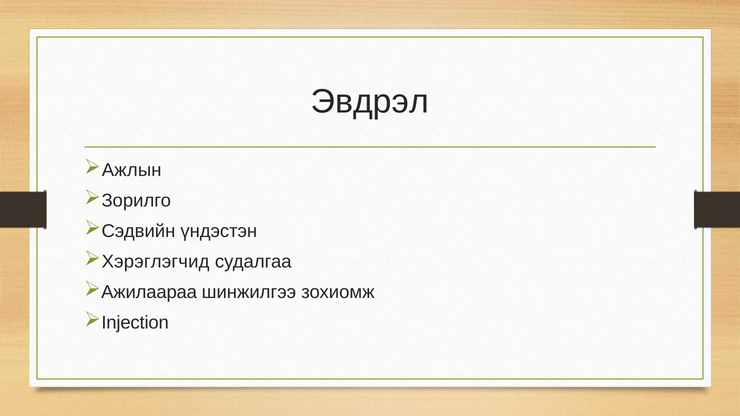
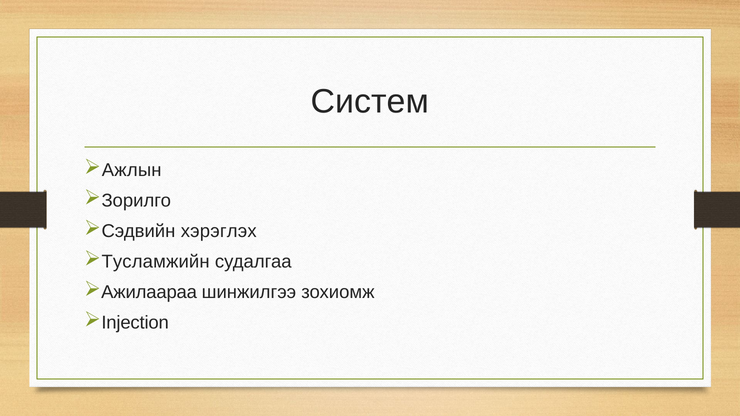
Эвдрэл: Эвдрэл -> Систем (370, 102)
үндэстэн: үндэстэн -> хэрэглэх (219, 231)
Хэрэглэгчид: Хэрэглэгчид -> Тусламжийн (156, 262)
